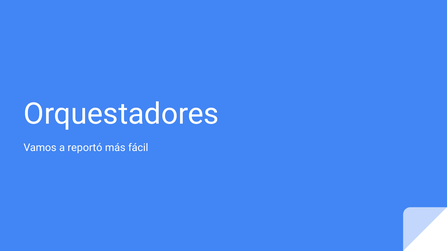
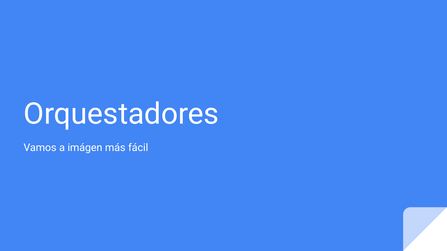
reportó: reportó -> imágen (85, 148)
